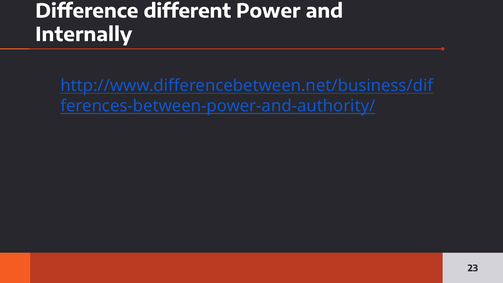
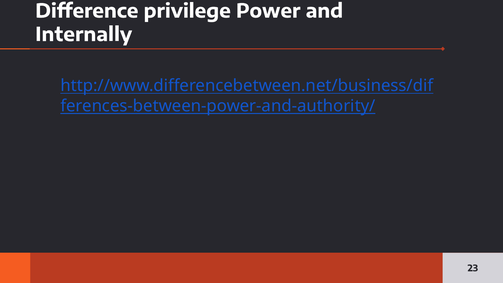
different: different -> privilege (187, 11)
